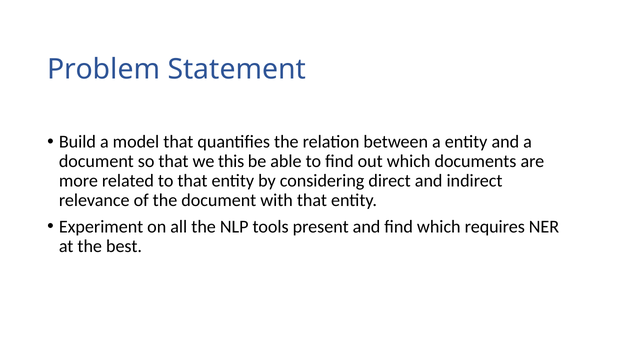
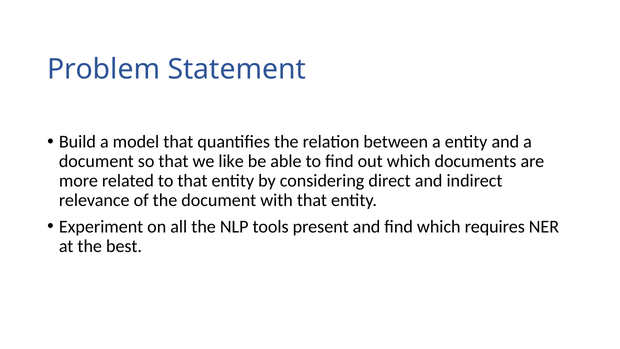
this: this -> like (231, 161)
